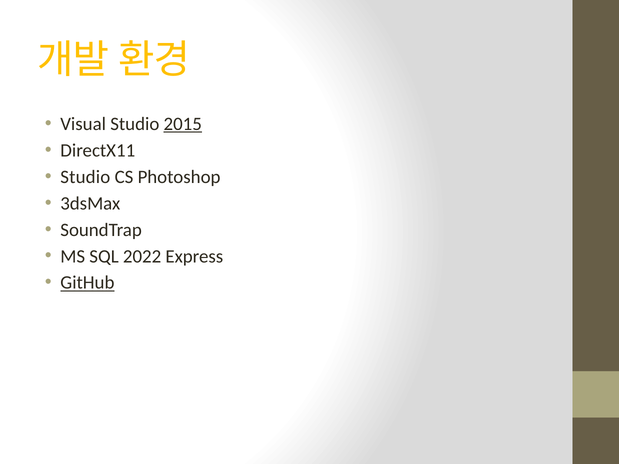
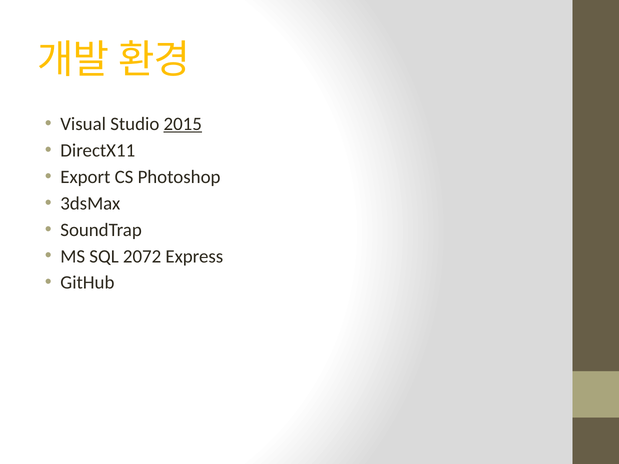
Studio: Studio -> Export (85, 177)
2022: 2022 -> 2072 (142, 256)
GitHub underline: present -> none (87, 283)
